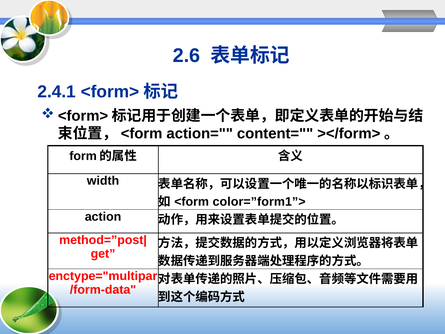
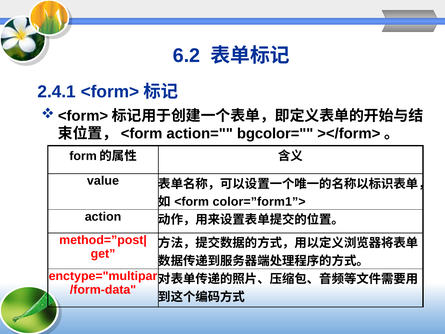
2.6: 2.6 -> 6.2 (186, 56)
content=: content= -> bgcolor= (275, 134)
width: width -> value (103, 181)
